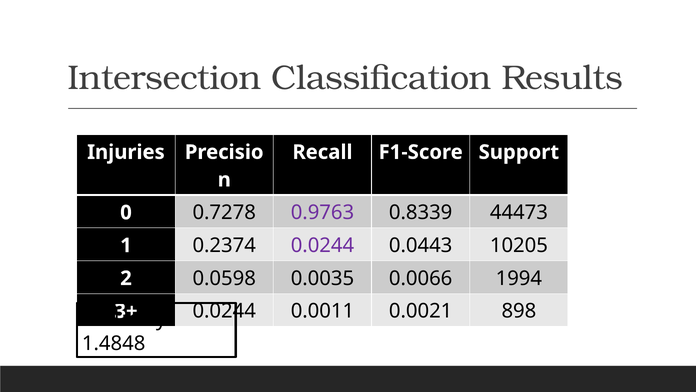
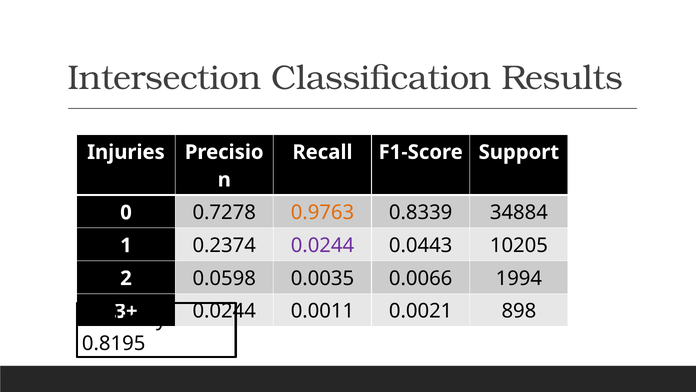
0.9763 colour: purple -> orange (322, 212)
44473: 44473 -> 34884 (519, 212)
1.4848: 1.4848 -> 0.8195 (114, 343)
